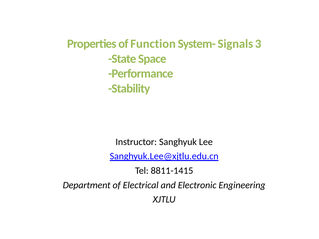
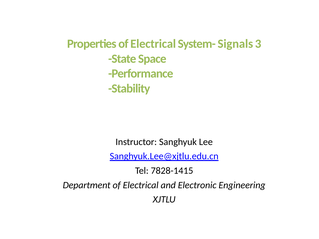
Properties of Function: Function -> Electrical (153, 44)
8811-1415: 8811-1415 -> 7828-1415 (172, 171)
